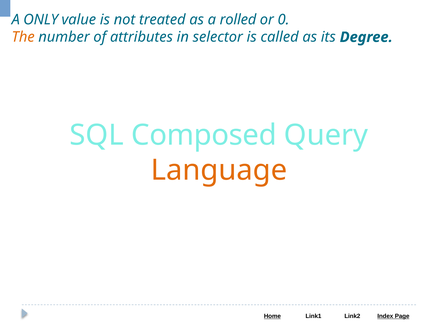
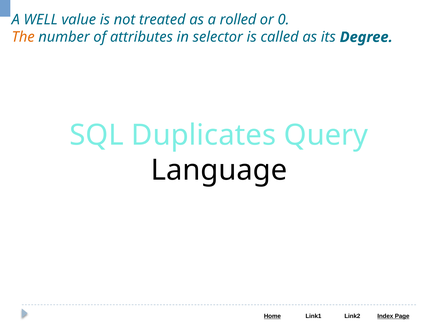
ONLY: ONLY -> WELL (41, 20)
Composed: Composed -> Duplicates (204, 135)
Language colour: orange -> black (219, 170)
